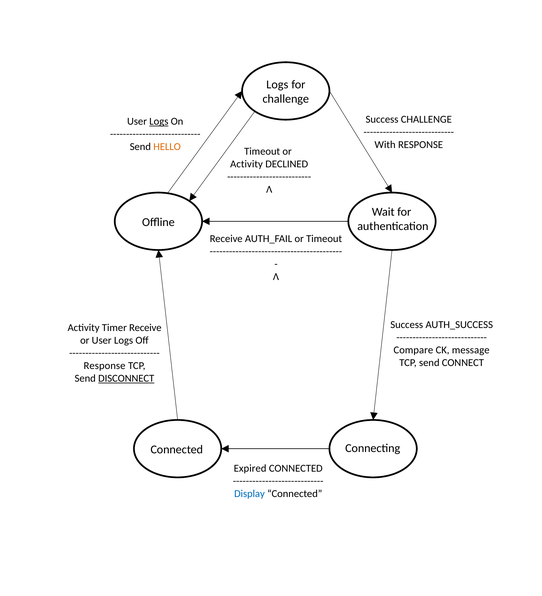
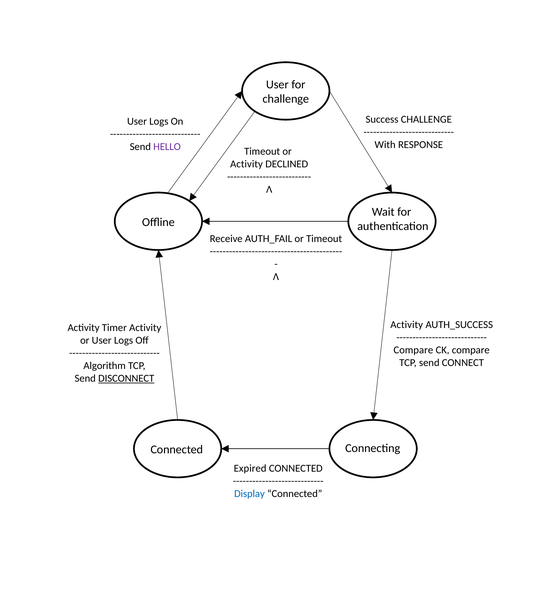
Logs: Logs -> User (277, 85)
Logs underline: present -> none (159, 121)
HELLO colour: orange -> purple (167, 147)
Success: Success -> Activity (407, 325)
Timer Receive: Receive -> Activity (145, 328)
CK message: message -> compare (471, 350)
Response: Response -> Algorithm (105, 366)
